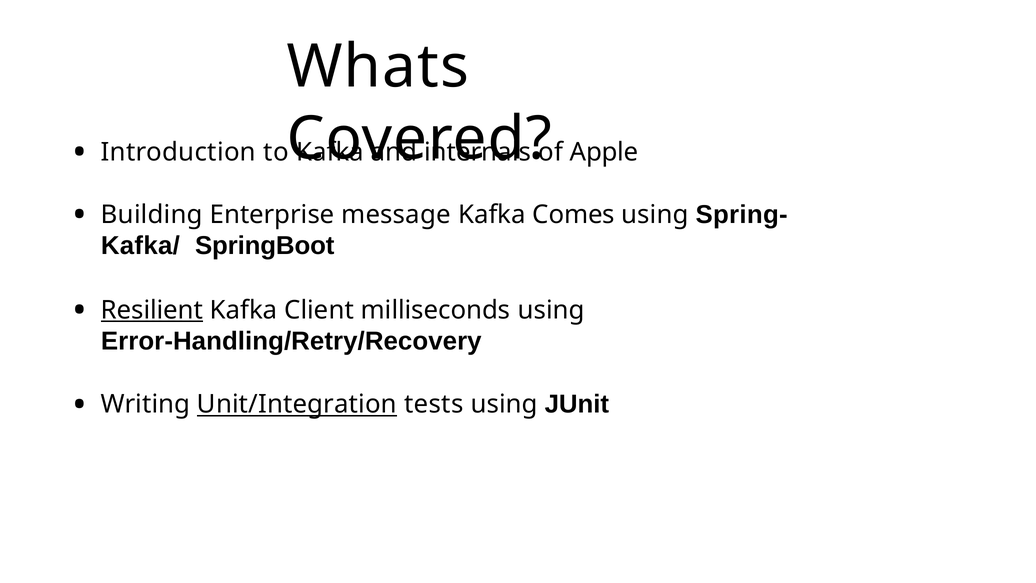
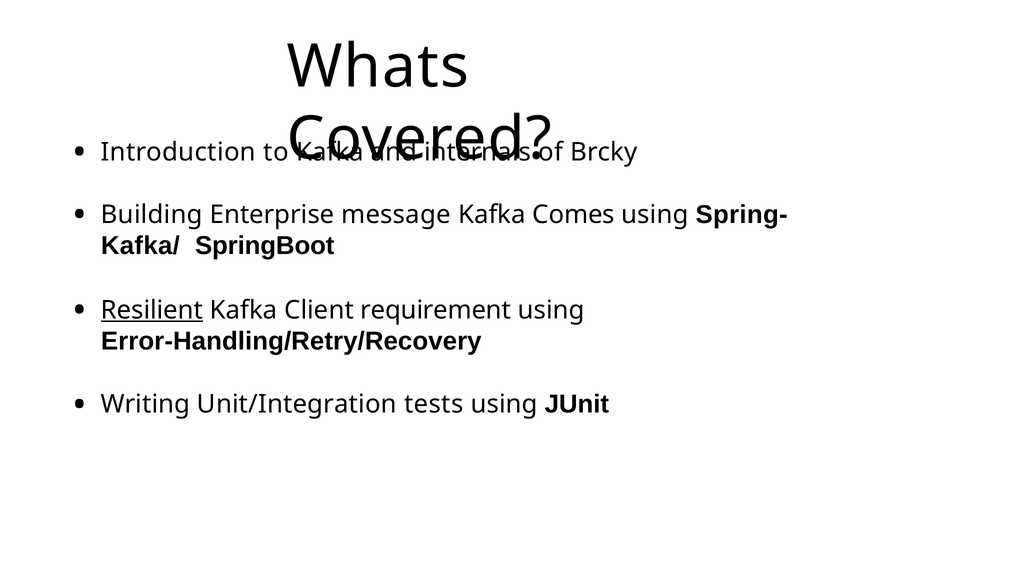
Apple: Apple -> Brcky (604, 152)
milliseconds: milliseconds -> requirement (436, 310)
Unit/Integration underline: present -> none (297, 404)
